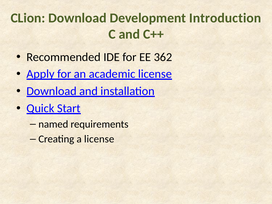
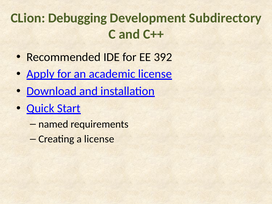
CLion Download: Download -> Debugging (78, 18)
Introduction: Introduction -> Subdirectory (225, 18)
362: 362 -> 392 (163, 57)
